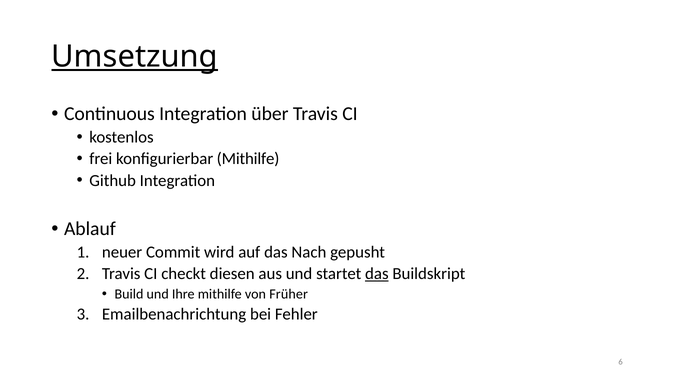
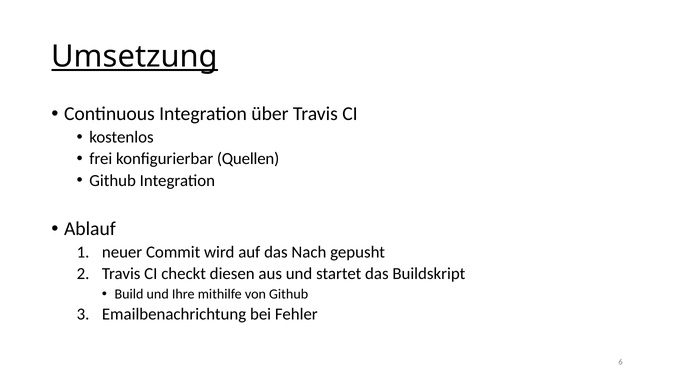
konfigurierbar Mithilfe: Mithilfe -> Quellen (248, 159)
das underline: present -> none (377, 274)
von Früher: Früher -> Github (289, 294)
